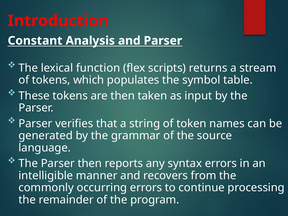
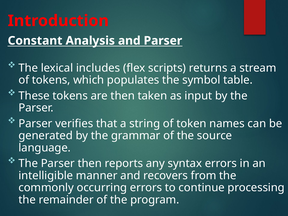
function: function -> includes (98, 68)
